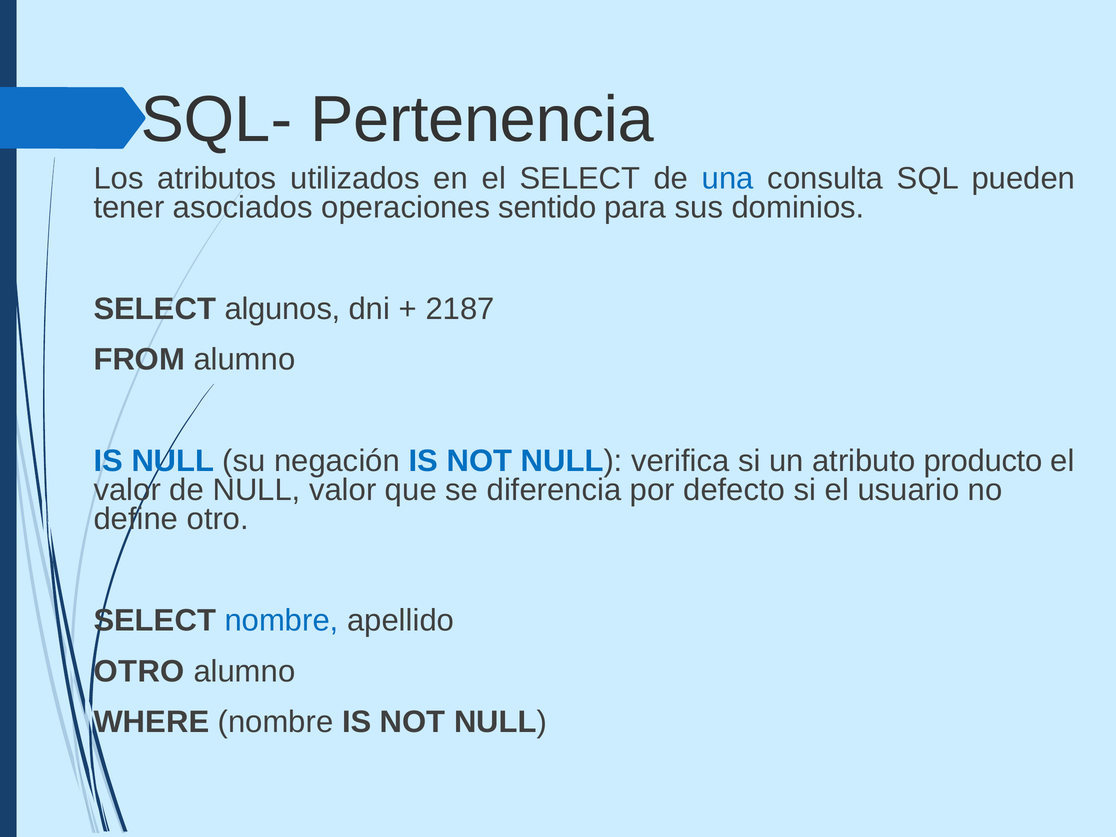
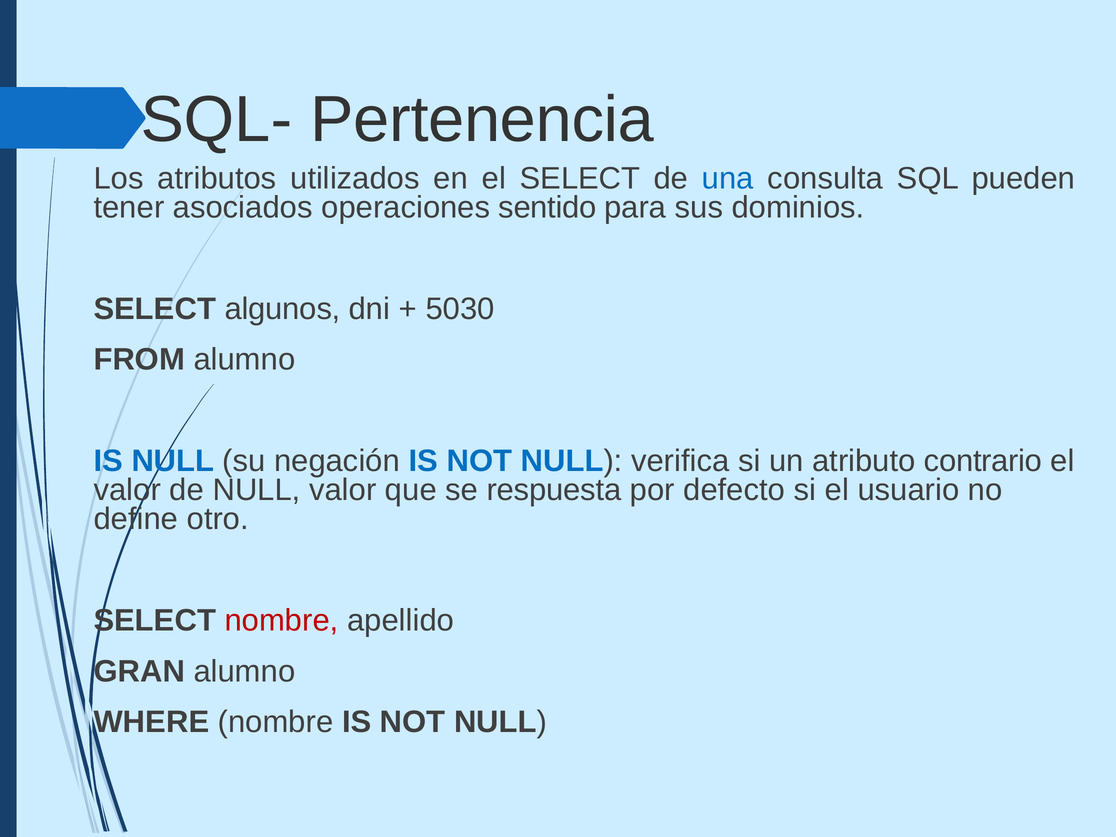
2187: 2187 -> 5030 (460, 309)
producto: producto -> contrario (983, 461)
diferencia: diferencia -> respuesta (554, 490)
nombre colour: blue -> red (282, 621)
OTRO: OTRO -> GRAN (139, 671)
